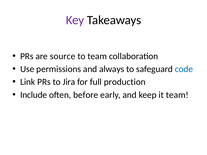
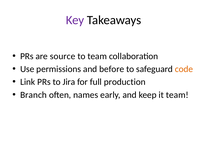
always: always -> before (112, 69)
code colour: blue -> orange (184, 69)
Include: Include -> Branch (34, 95)
before: before -> names (86, 95)
